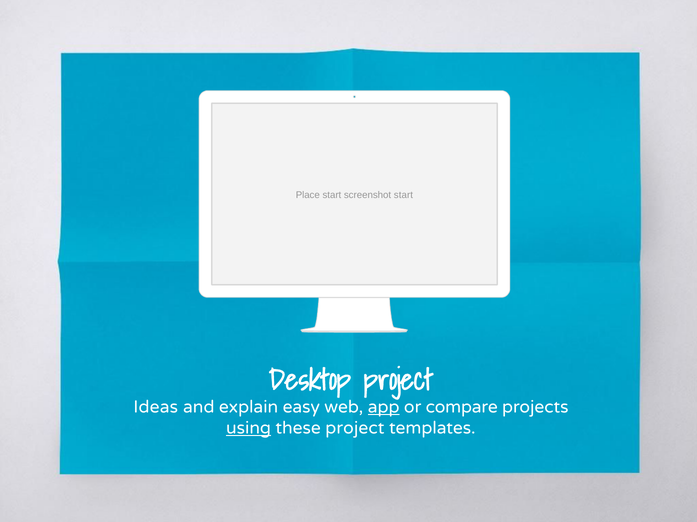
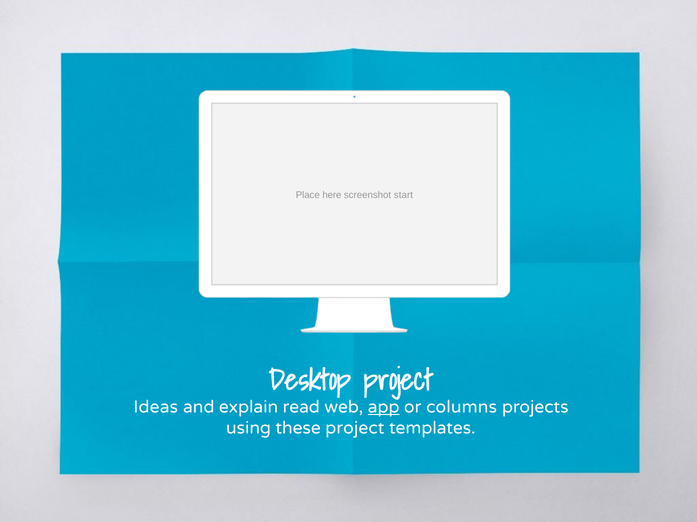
Place start: start -> here (332, 195)
easy: easy -> read (301, 408)
compare: compare -> columns (462, 408)
using underline: present -> none (249, 428)
